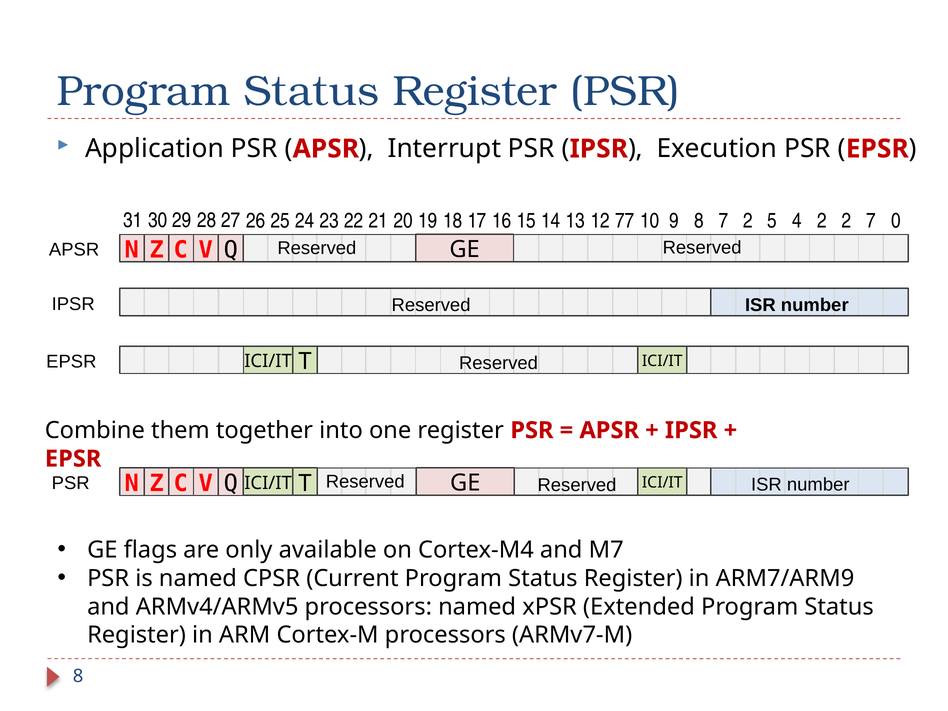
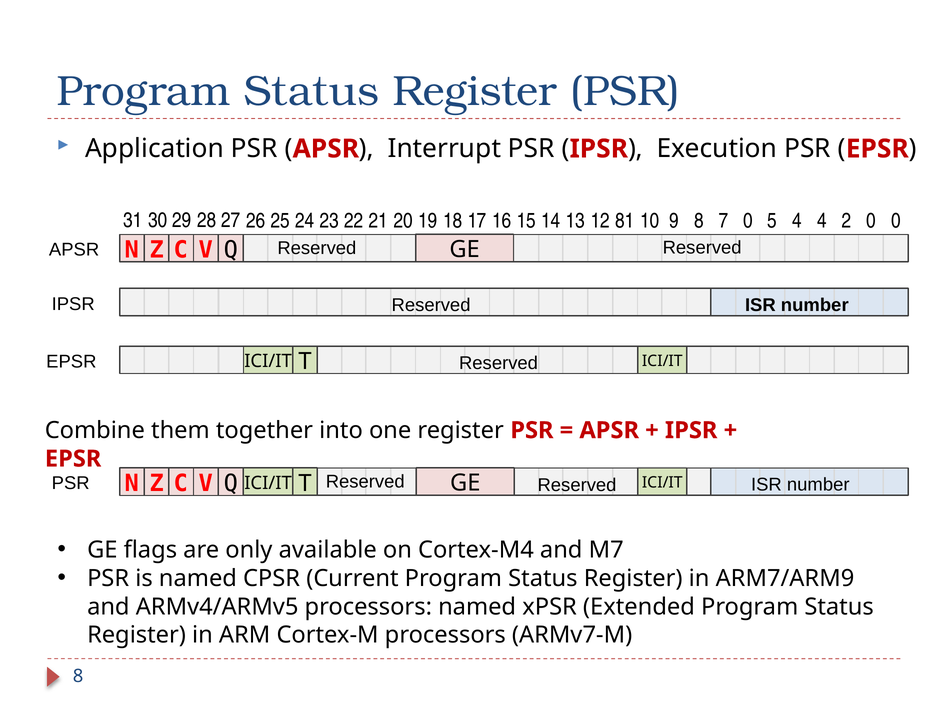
77: 77 -> 81 (625, 221)
7 2: 2 -> 0 (748, 221)
4 2: 2 -> 4 (822, 221)
2 7: 7 -> 0 (871, 221)
